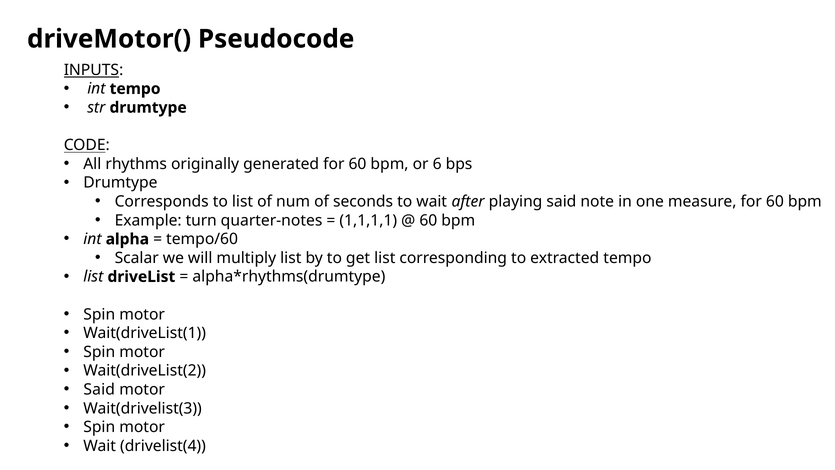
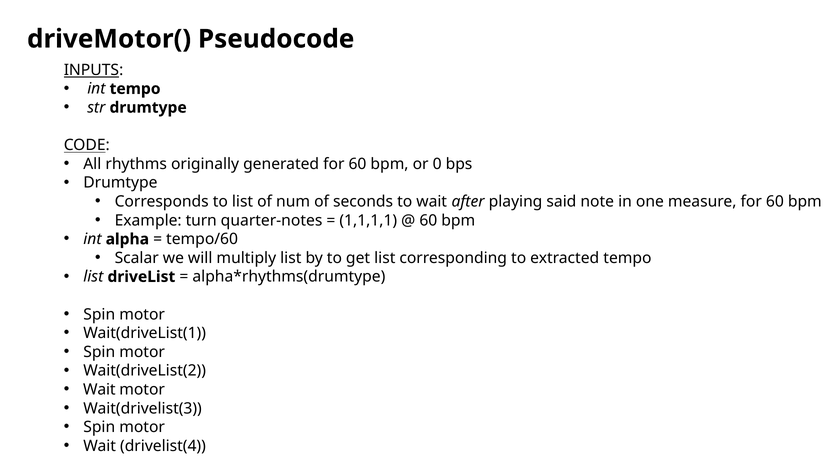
6: 6 -> 0 (437, 164)
Said: Said -> Wait (99, 389)
